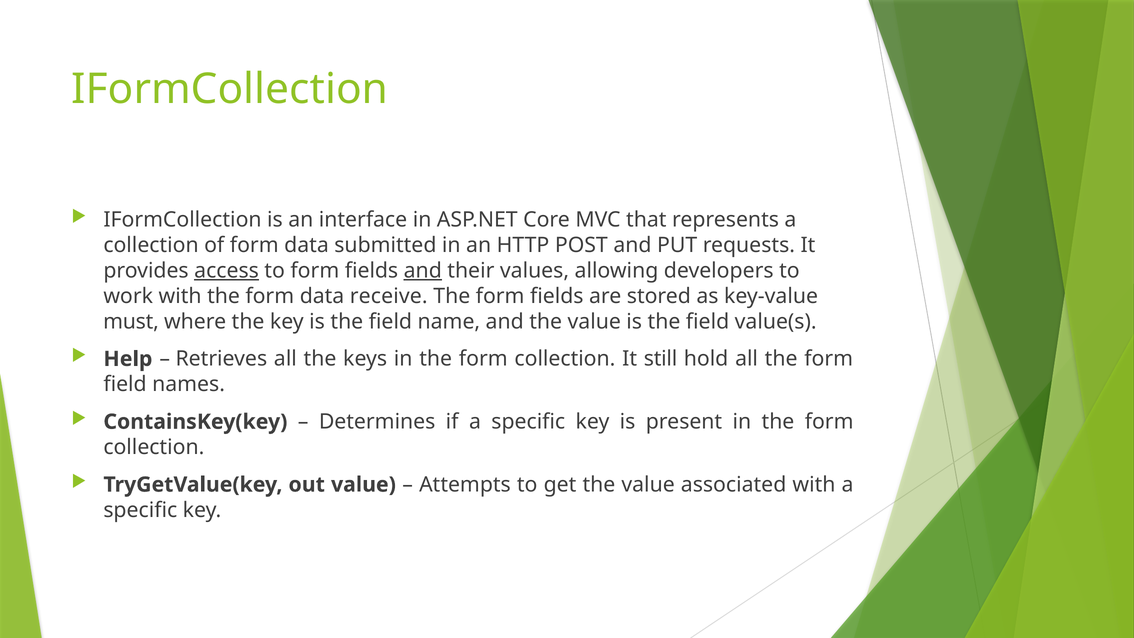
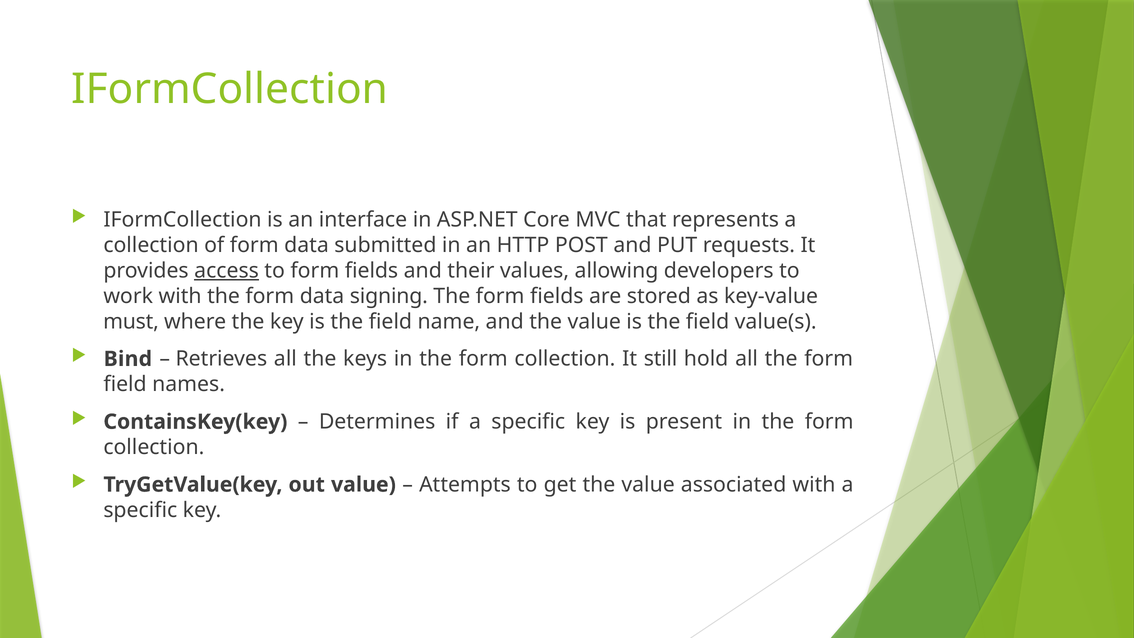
and underline: present -> none (423, 270)
receive: receive -> signing (389, 296)
Help: Help -> Bind (128, 359)
